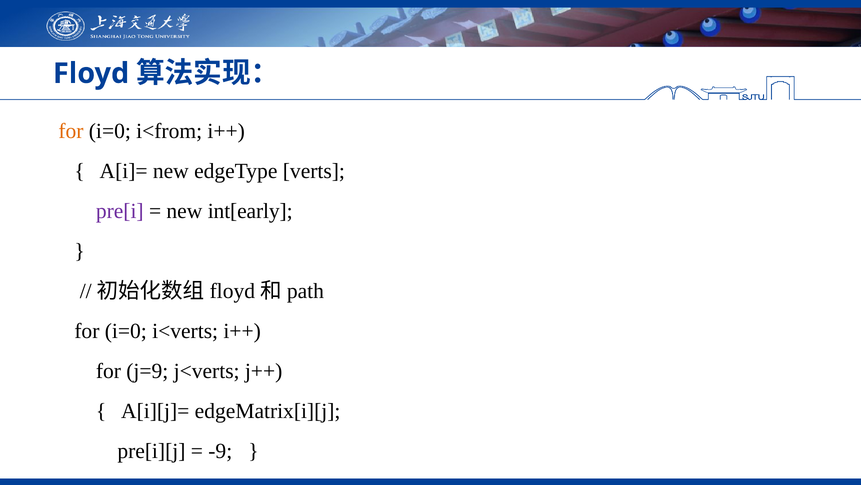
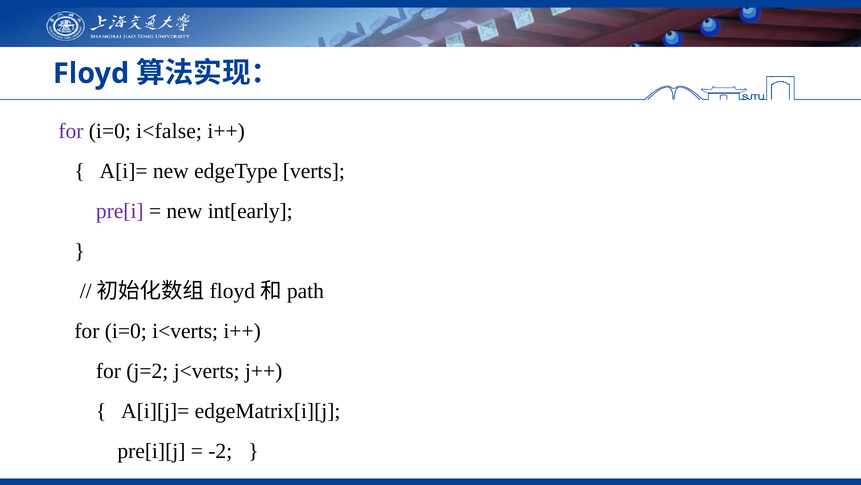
for colour: orange -> purple (71, 131)
i<from: i<from -> i<false (169, 131)
j=9: j=9 -> j=2 (147, 371)
-9: -9 -> -2 (220, 451)
